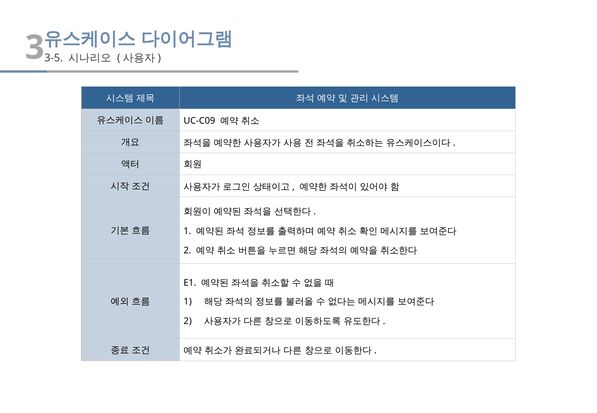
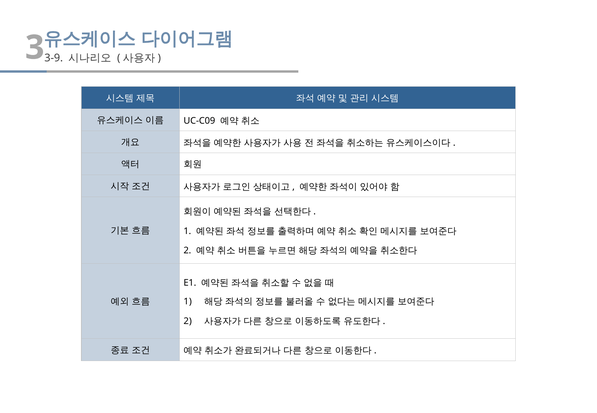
3-5: 3-5 -> 3-9 (54, 58)
